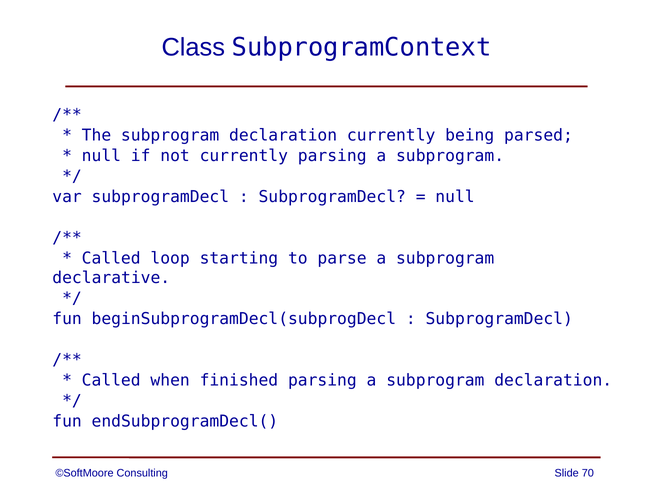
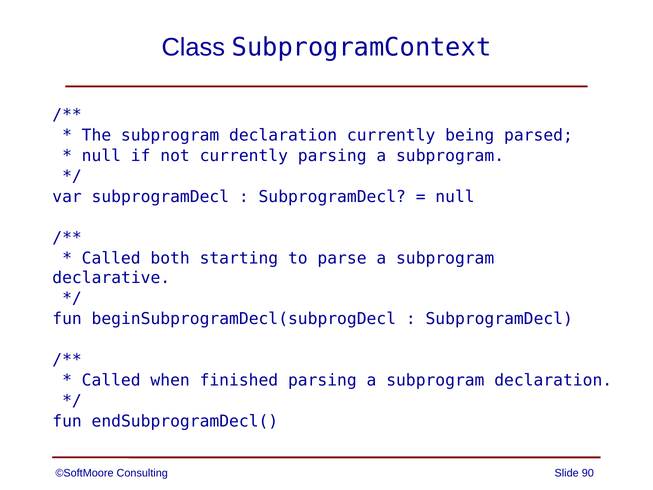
loop: loop -> both (170, 258)
70: 70 -> 90 (588, 473)
